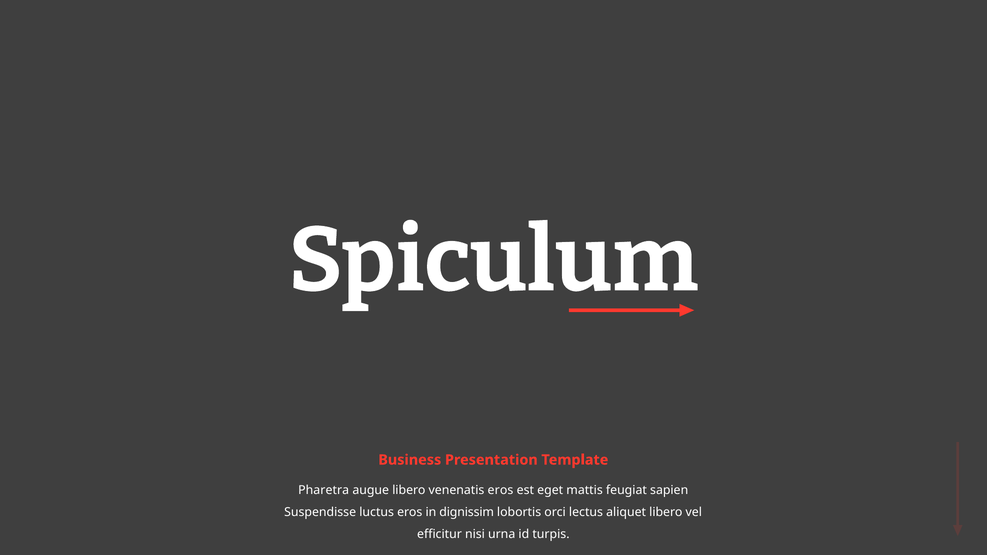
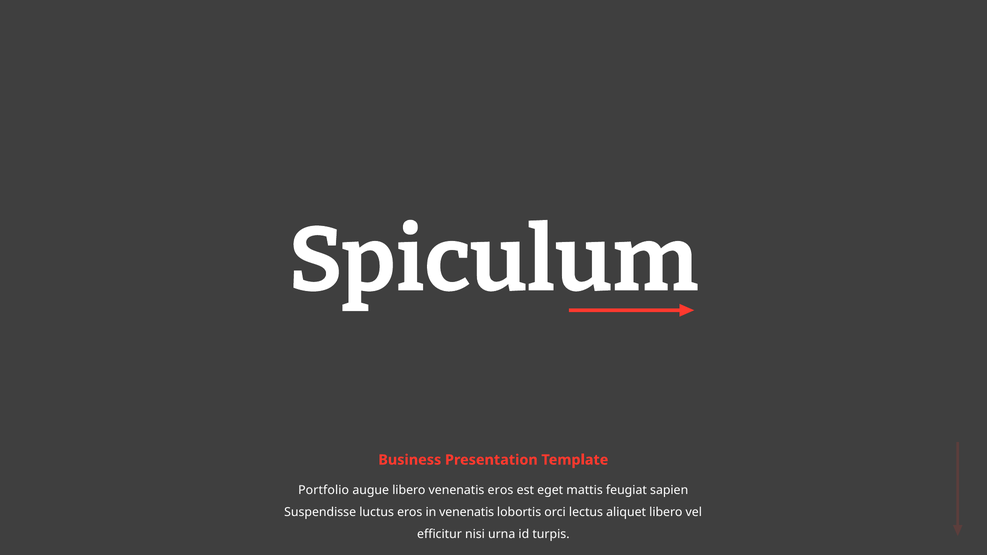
Pharetra: Pharetra -> Portfolio (324, 490)
in dignissim: dignissim -> venenatis (467, 512)
